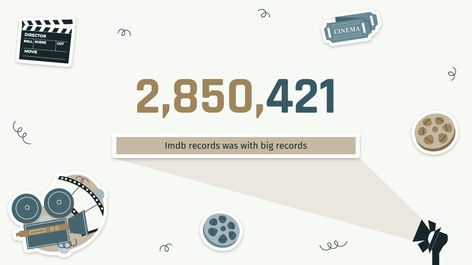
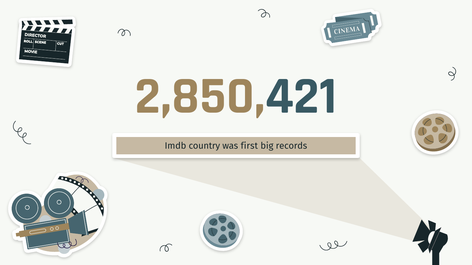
Imdb records: records -> country (204, 146)
with: with -> first (249, 146)
